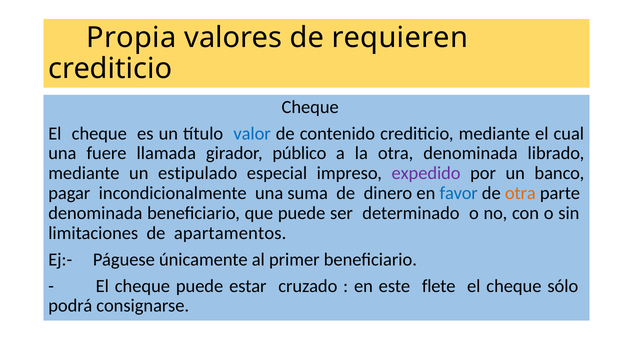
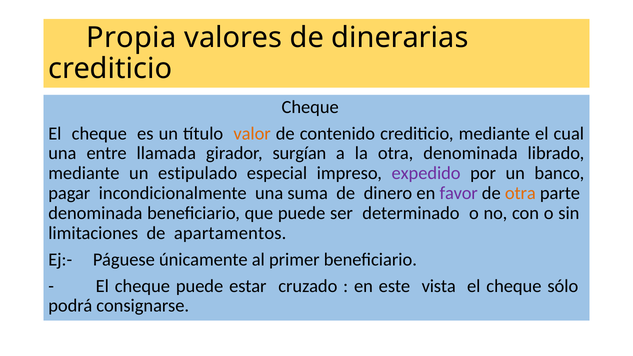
requieren: requieren -> dinerarias (400, 38)
valor colour: blue -> orange (252, 133)
fuere: fuere -> entre (107, 153)
público: público -> surgían (299, 153)
favor colour: blue -> purple (459, 193)
flete: flete -> vista (439, 286)
